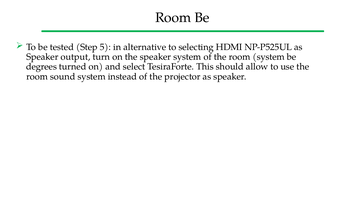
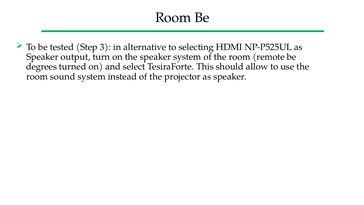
5: 5 -> 3 (105, 47)
room system: system -> remote (269, 57)
